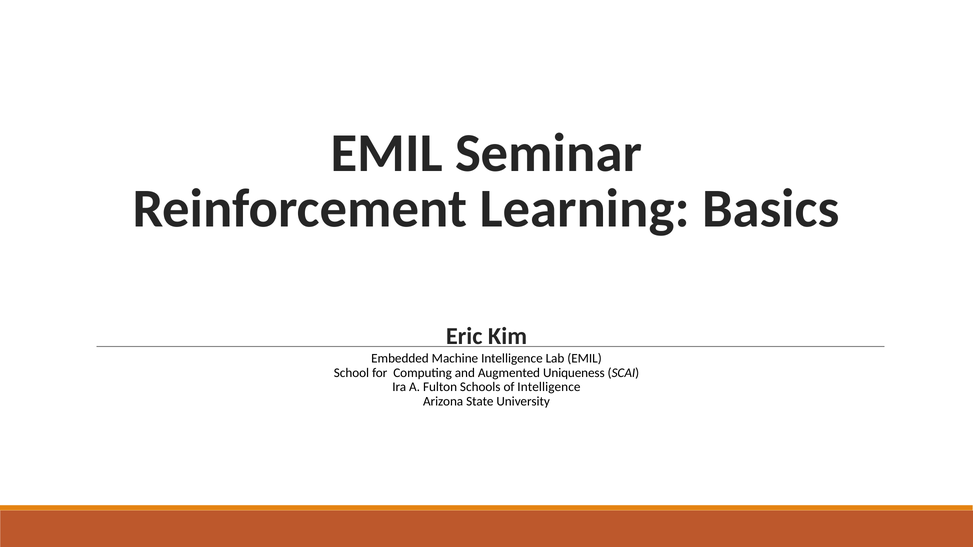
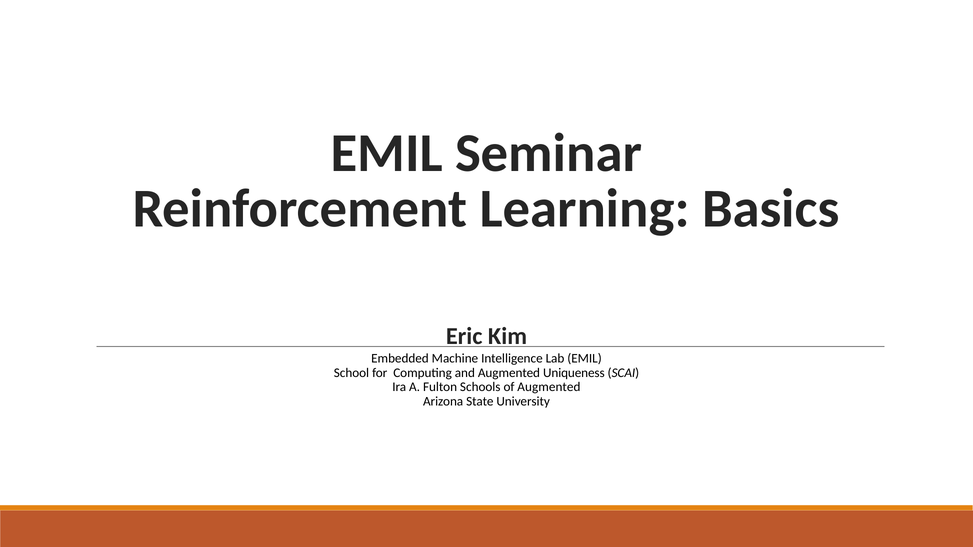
of Intelligence: Intelligence -> Augmented (549, 387)
